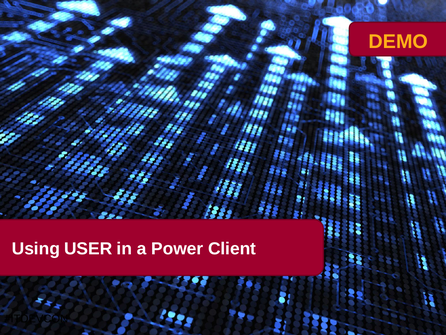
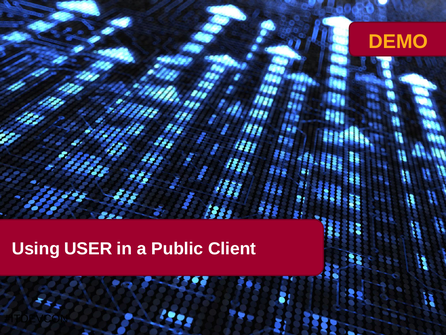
Power: Power -> Public (177, 248)
